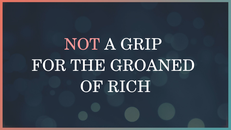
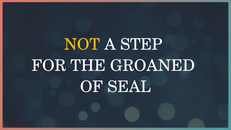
NOT colour: pink -> yellow (82, 45)
GRIP: GRIP -> STEP (141, 45)
RICH: RICH -> SEAL (129, 87)
